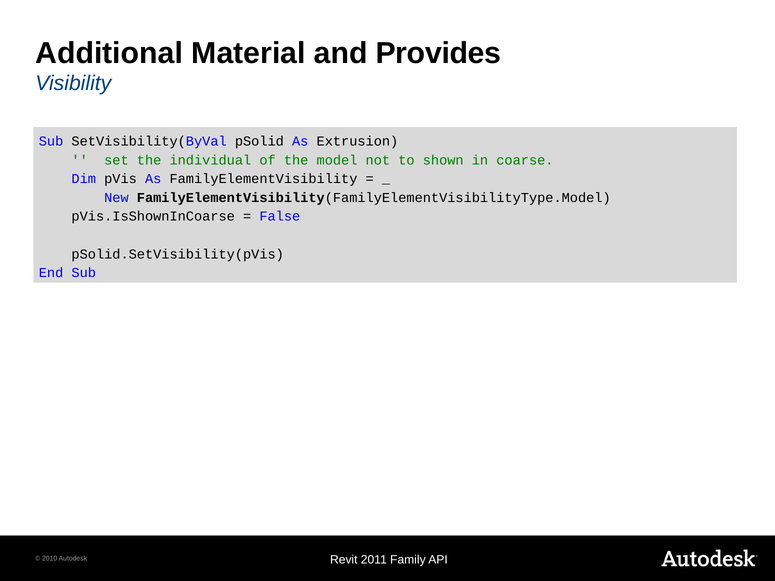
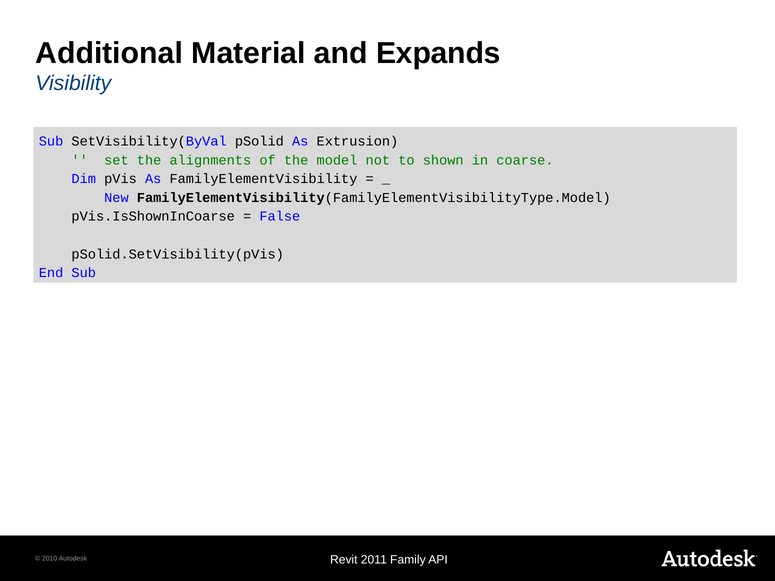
Provides: Provides -> Expands (438, 53)
individual: individual -> alignments (210, 160)
